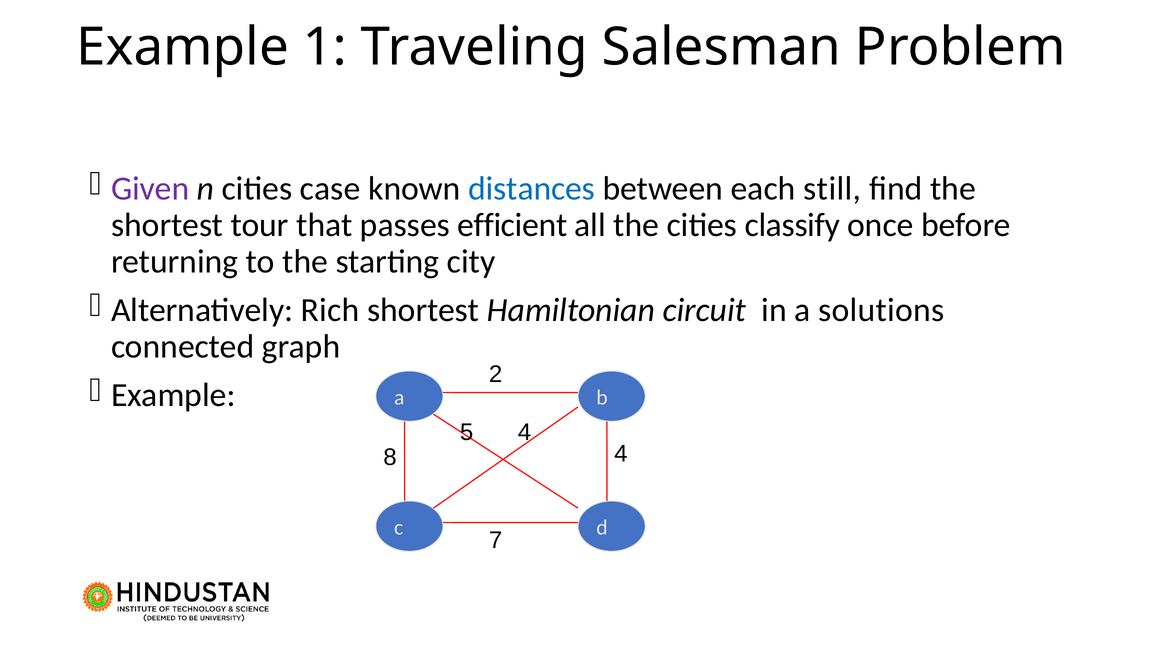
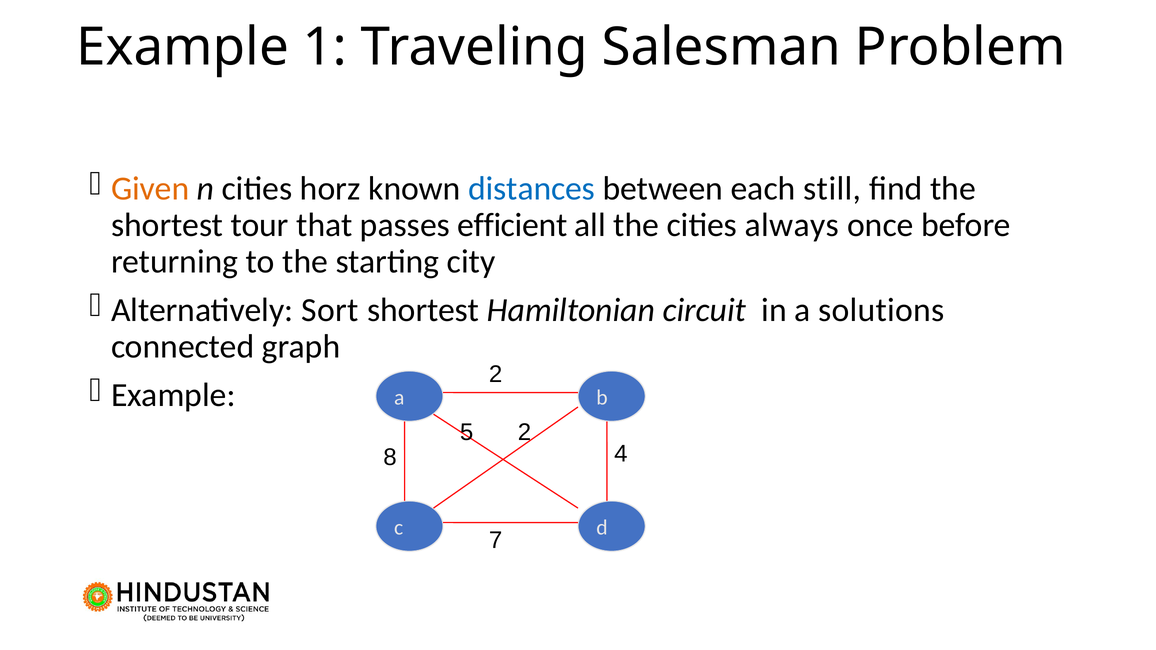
Given colour: purple -> orange (150, 189)
case: case -> horz (330, 189)
classify: classify -> always (792, 225)
Rich: Rich -> Sort (330, 310)
5 4: 4 -> 2 (525, 432)
